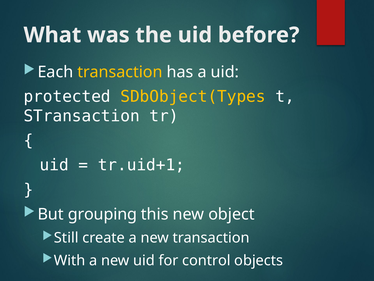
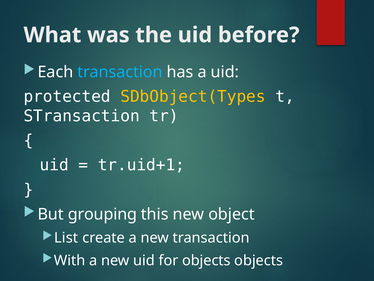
transaction colour: yellow -> light blue (120, 72)
Still: Still -> List (66, 237)
for control: control -> objects (206, 260)
